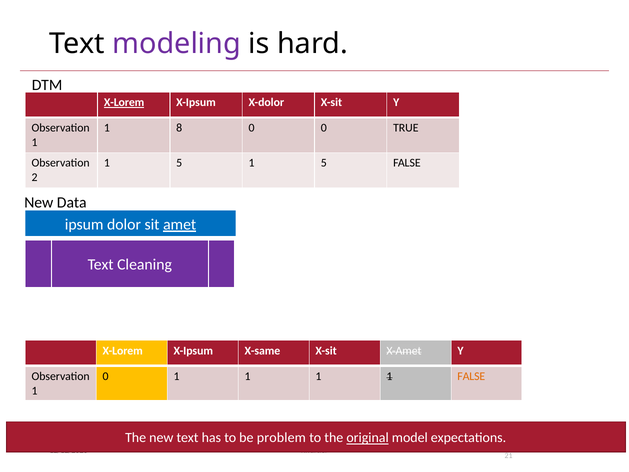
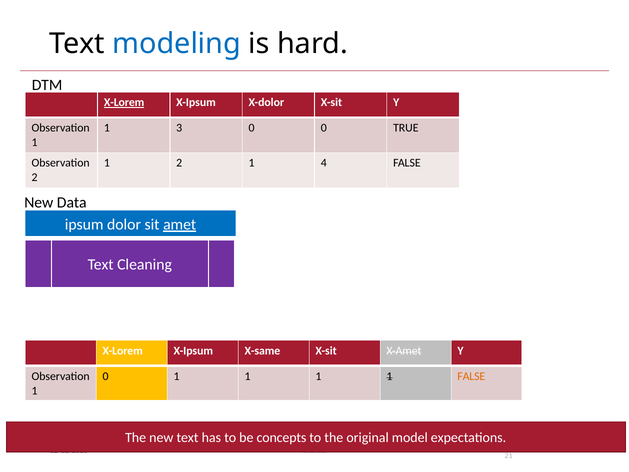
modeling colour: purple -> blue (177, 44)
8: 8 -> 3 (179, 128)
5: 5 -> 2 (179, 163)
5: 5 -> 4 (324, 163)
problem: problem -> concepts (281, 438)
original underline: present -> none (368, 438)
